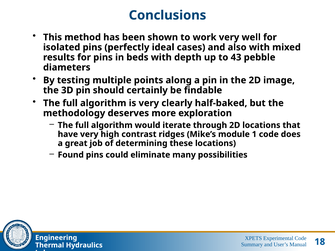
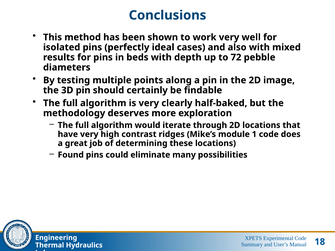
43: 43 -> 72 (236, 57)
